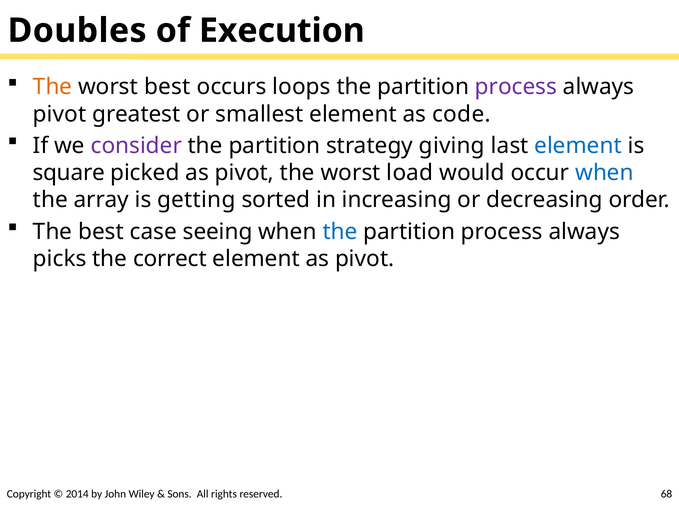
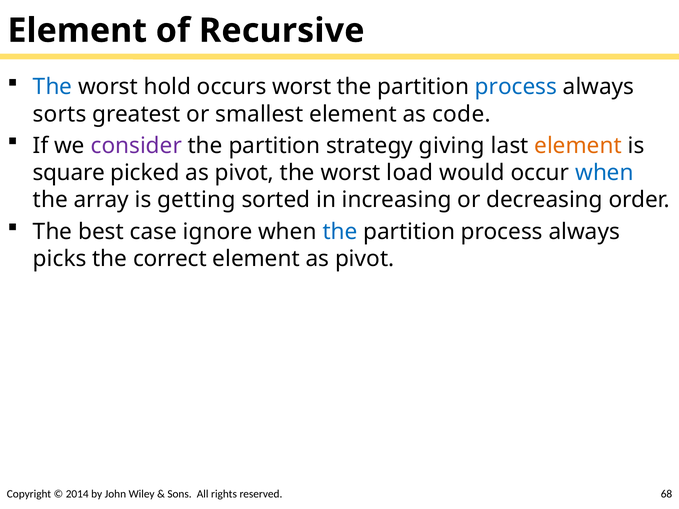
Doubles: Doubles -> Element (77, 31)
Execution: Execution -> Recursive (282, 31)
The colour: orange -> blue (53, 87)
worst best: best -> hold (167, 87)
occurs loops: loops -> worst (302, 87)
process colour: purple -> blue (516, 87)
pivot: pivot -> sorts (60, 114)
element colour: blue -> orange (578, 146)
seeing: seeing -> ignore (218, 232)
